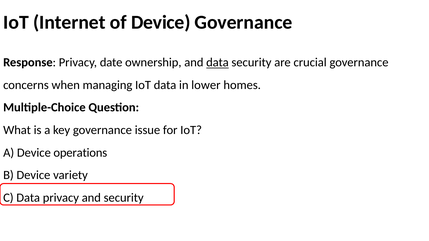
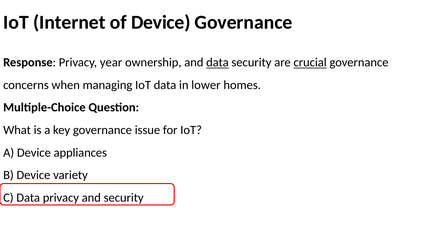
date: date -> year (111, 63)
crucial underline: none -> present (310, 63)
operations: operations -> appliances (80, 153)
